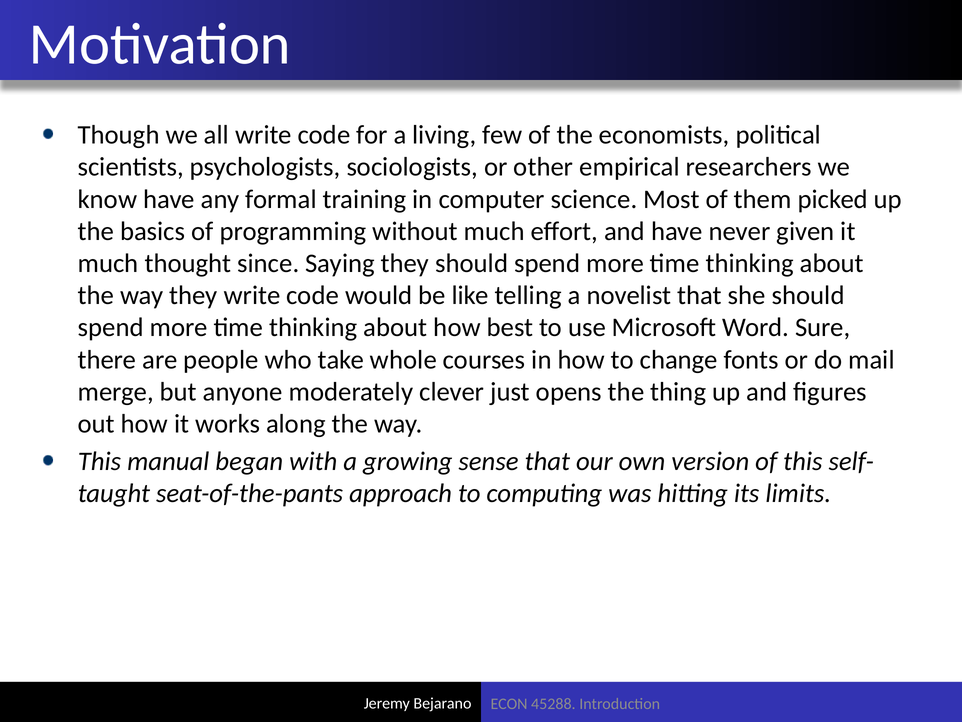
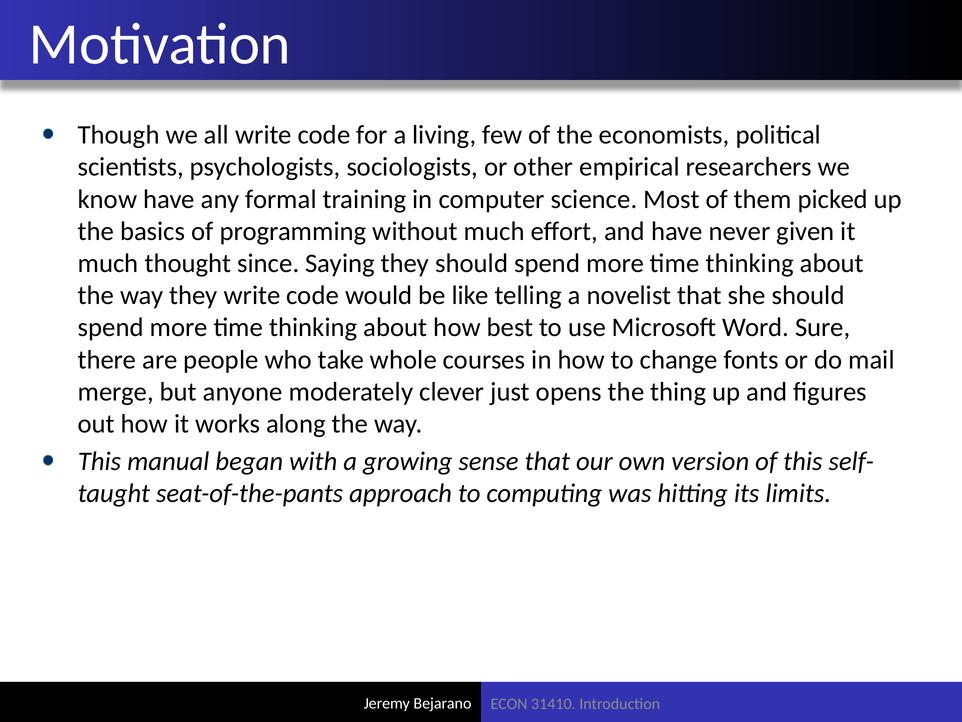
45288: 45288 -> 31410 (553, 703)
